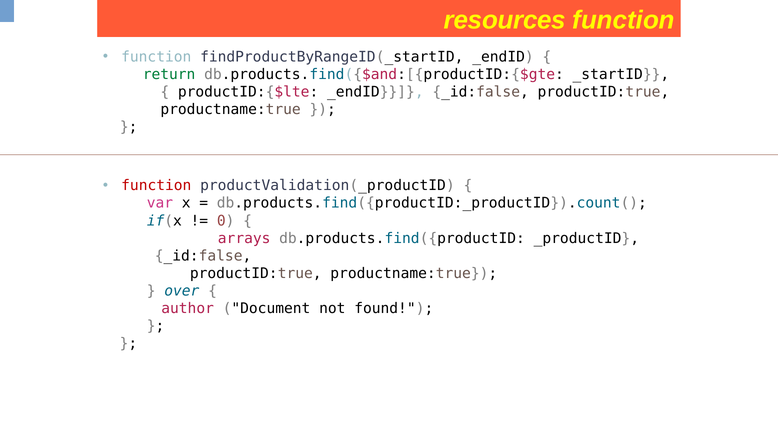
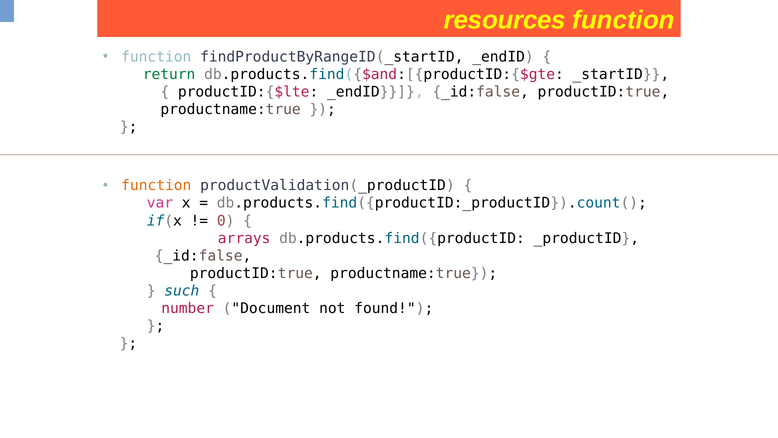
function colour: red -> orange (156, 185)
over: over -> such (182, 291)
author: author -> number (188, 308)
